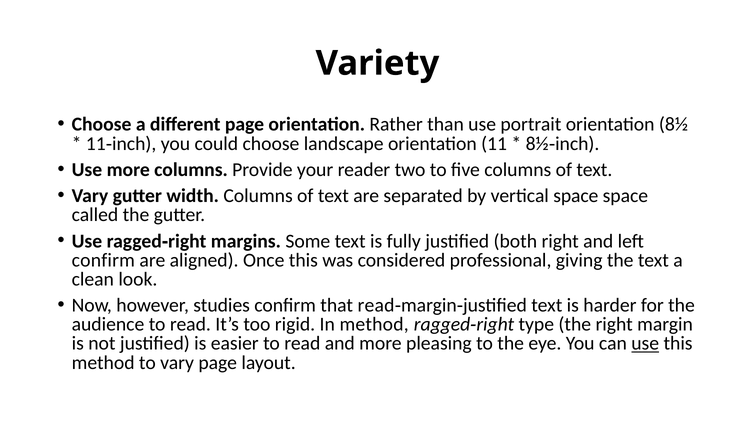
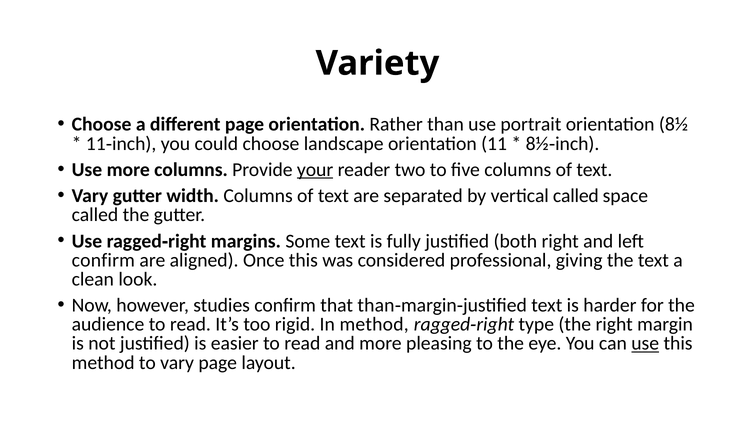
your underline: none -> present (315, 170)
vertical space: space -> called (576, 196)
that read: read -> than (376, 306)
